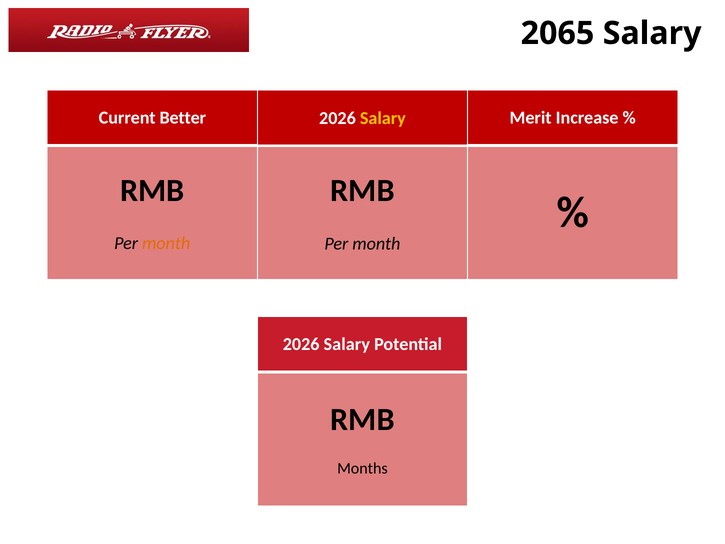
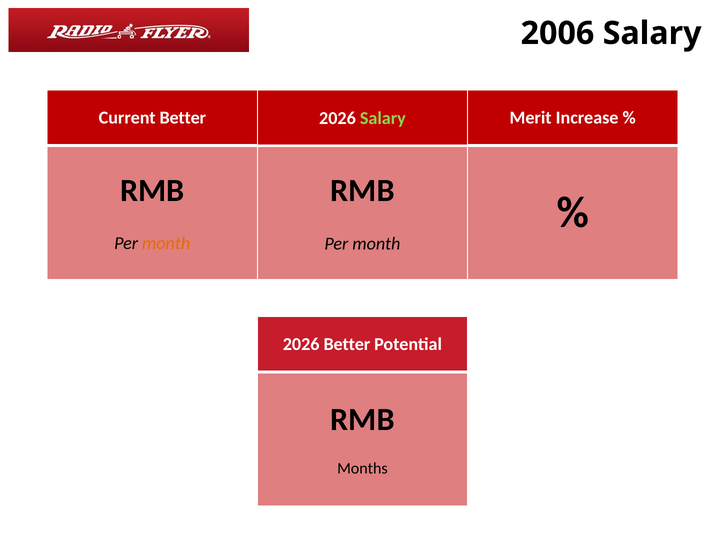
2065: 2065 -> 2006 (557, 33)
Salary colour: yellow -> light green (383, 118)
Salary: Salary -> Better (347, 344)
